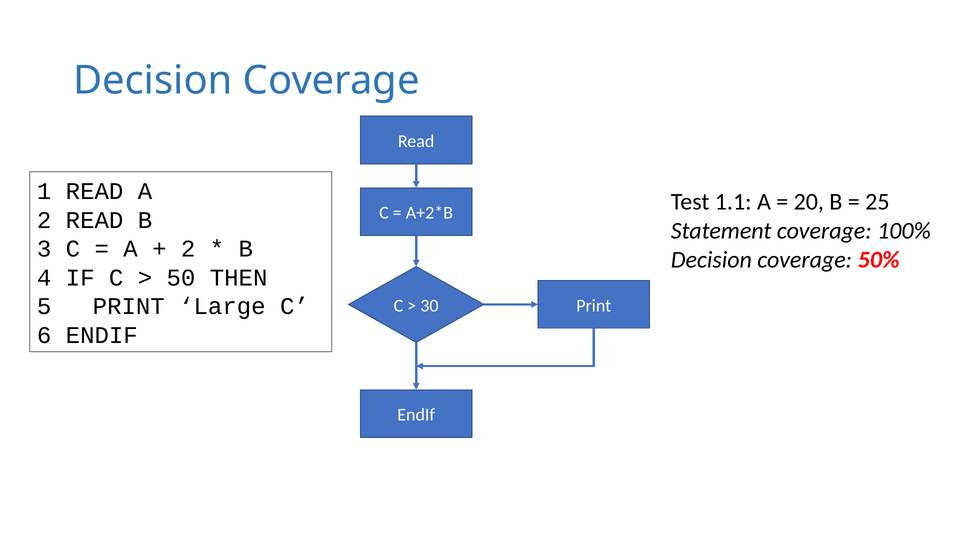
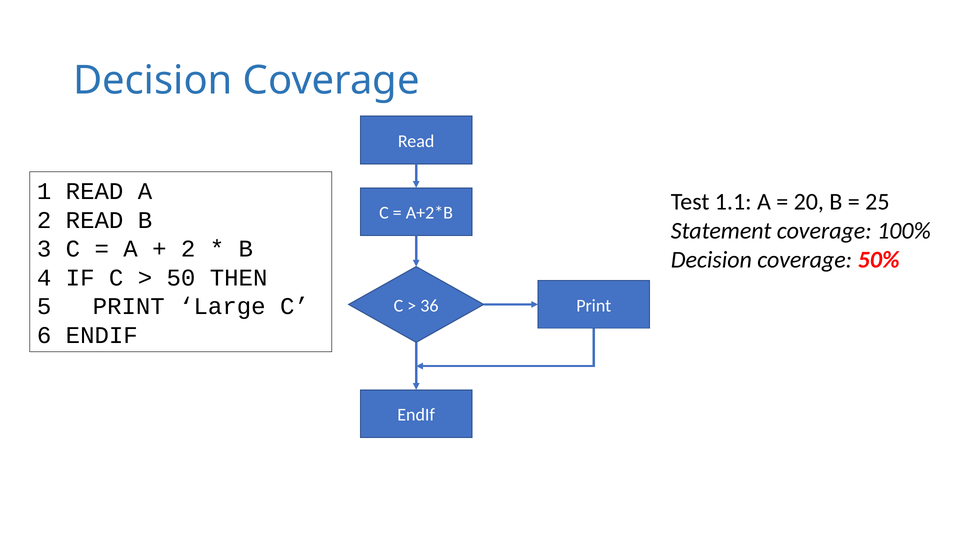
30: 30 -> 36 (429, 306)
